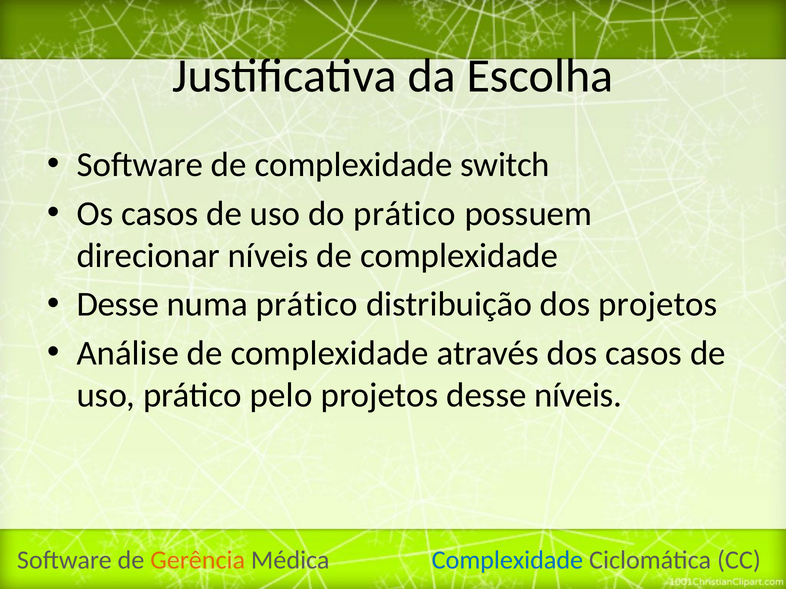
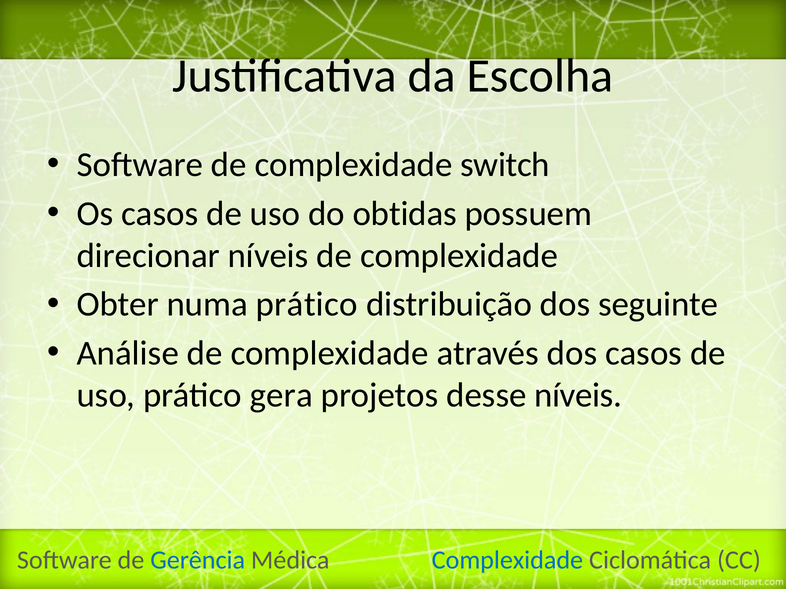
do prático: prático -> obtidas (405, 214)
Desse: Desse -> Obter (118, 305)
dos projetos: projetos -> seguinte (658, 305)
pelo: pelo -> gera (281, 396)
Gerência colour: orange -> blue (198, 561)
